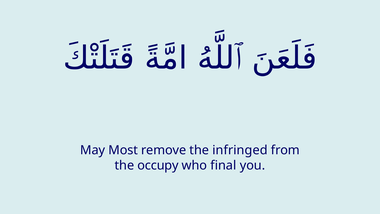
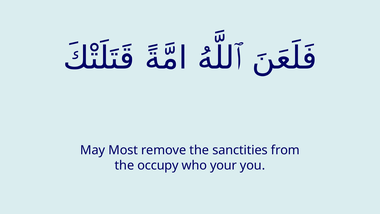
infringed: infringed -> sanctities (240, 150)
final: final -> your (223, 165)
